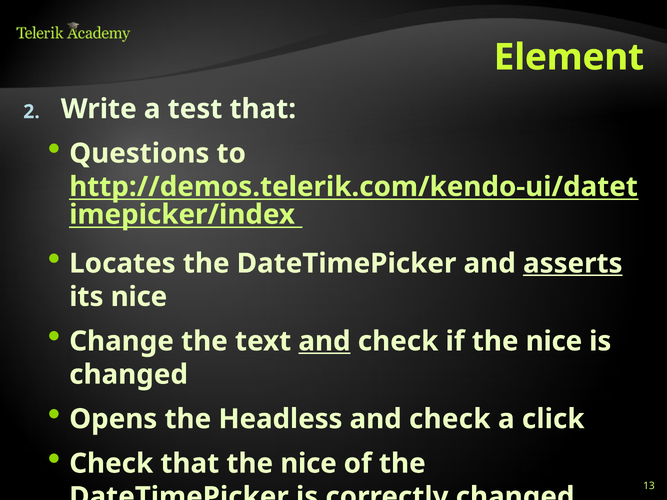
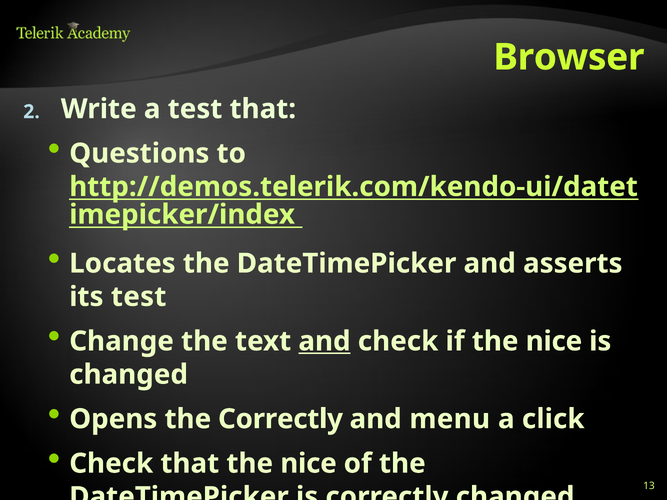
Element: Element -> Browser (569, 57)
asserts underline: present -> none (573, 264)
its nice: nice -> test (139, 297)
the Headless: Headless -> Correctly (280, 419)
check: check -> menu (450, 419)
